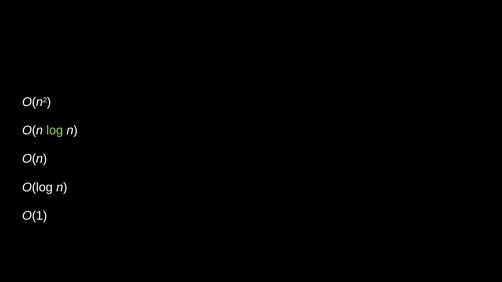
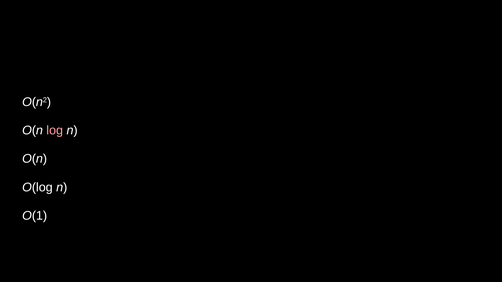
log colour: light green -> pink (55, 131)
